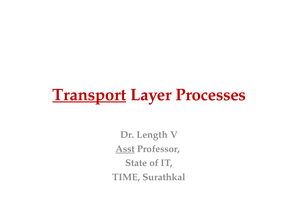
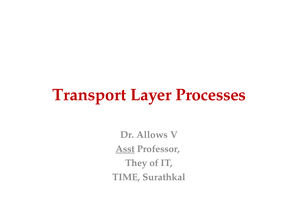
Transport underline: present -> none (89, 95)
Length: Length -> Allows (152, 135)
State: State -> They (136, 163)
